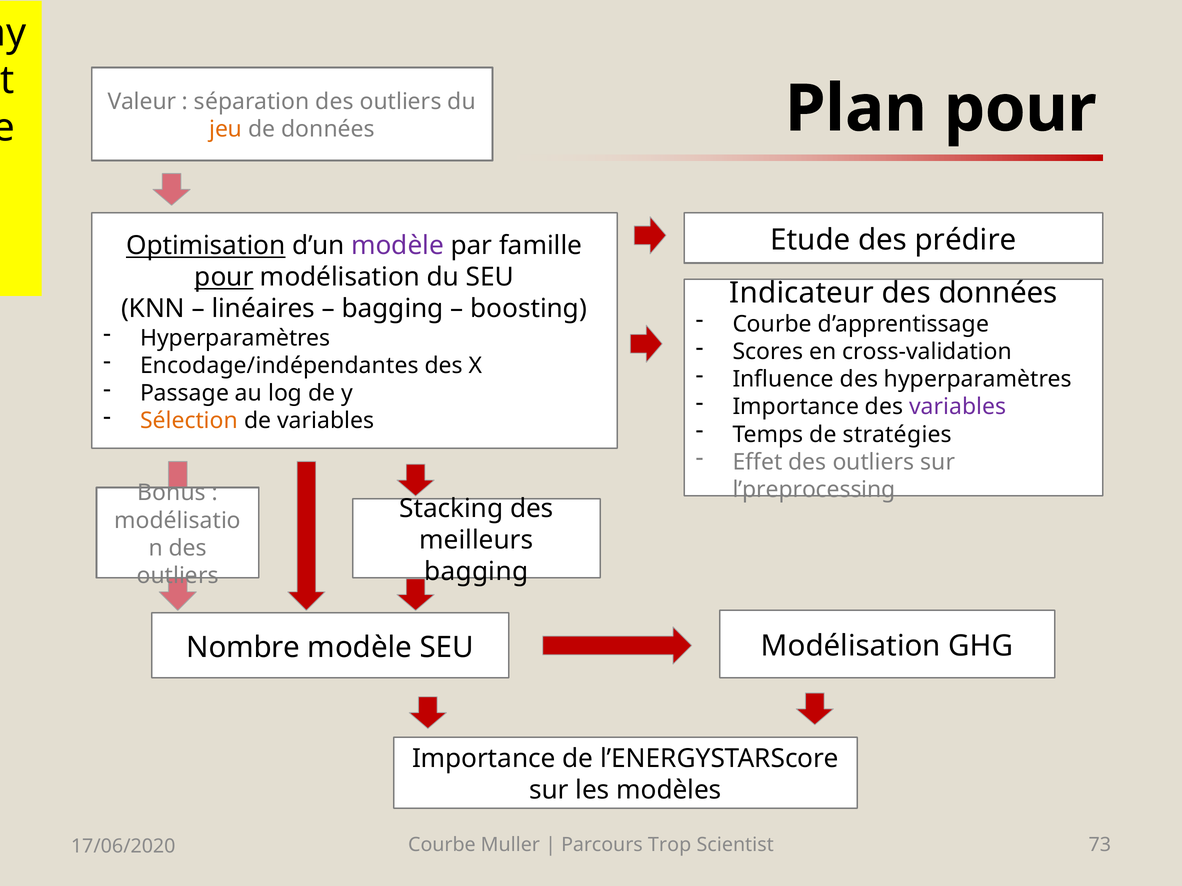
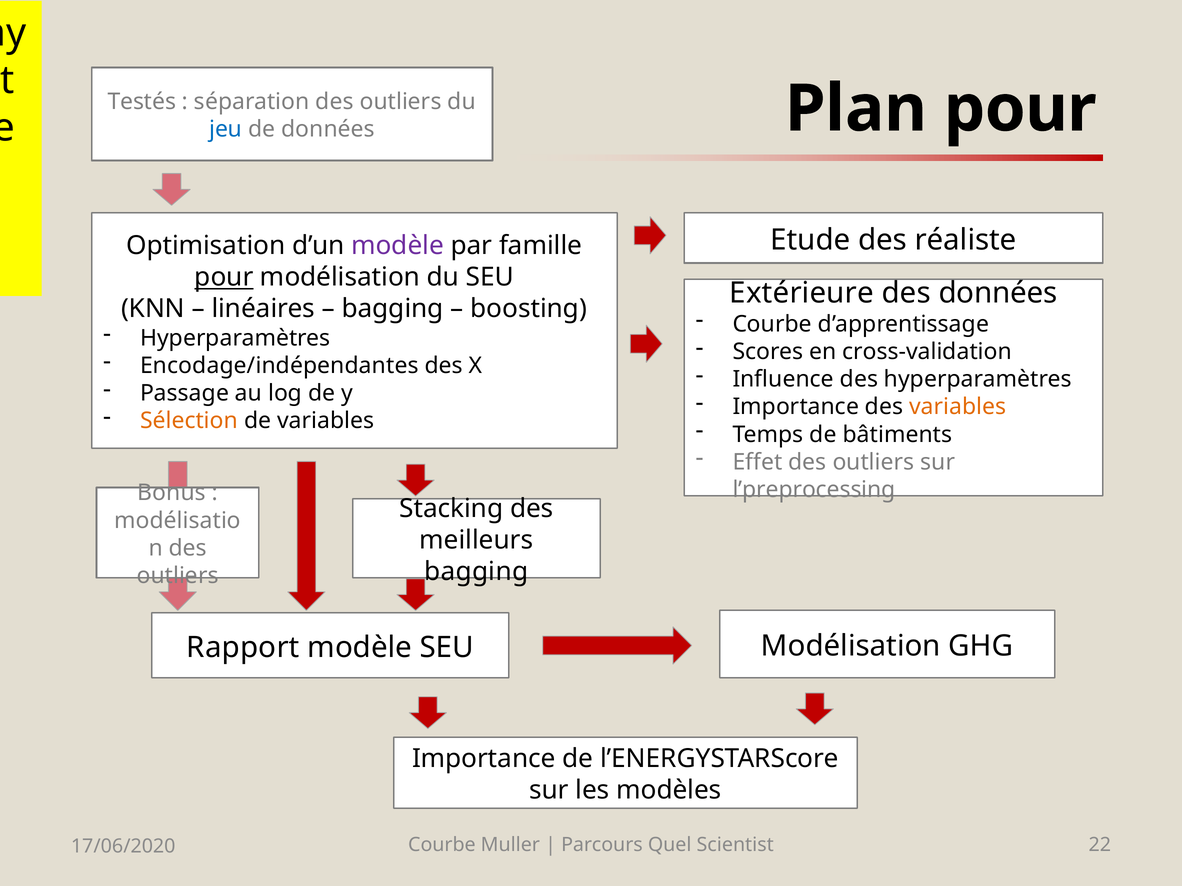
Valeur: Valeur -> Testés (142, 102)
jeu colour: orange -> blue (226, 129)
prédire: prédire -> réaliste (966, 240)
Optimisation underline: present -> none (206, 246)
Indicateur: Indicateur -> Extérieure (802, 293)
variables colour: purple -> orange (958, 407)
stratégies: stratégies -> bâtiments (897, 435)
Nombre: Nombre -> Rapport (243, 648)
Trop: Trop -> Quel (670, 845)
73: 73 -> 22 (1100, 845)
